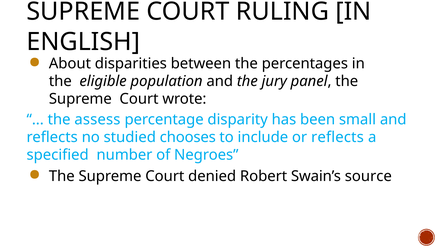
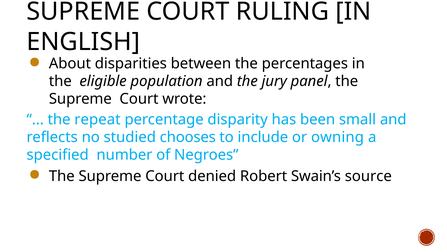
assess: assess -> repeat (97, 119)
or reflects: reflects -> owning (337, 137)
